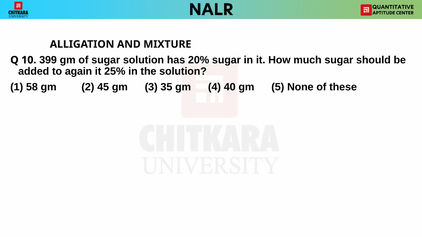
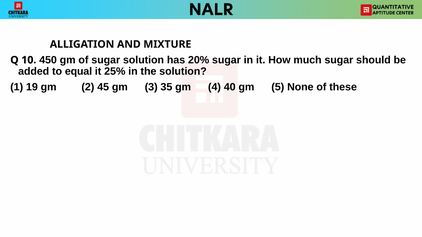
399: 399 -> 450 (48, 60)
again: again -> equal (79, 72)
58: 58 -> 19 (32, 87)
